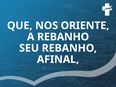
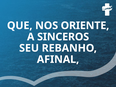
A REBANHO: REBANHO -> SINCEROS (63, 37)
